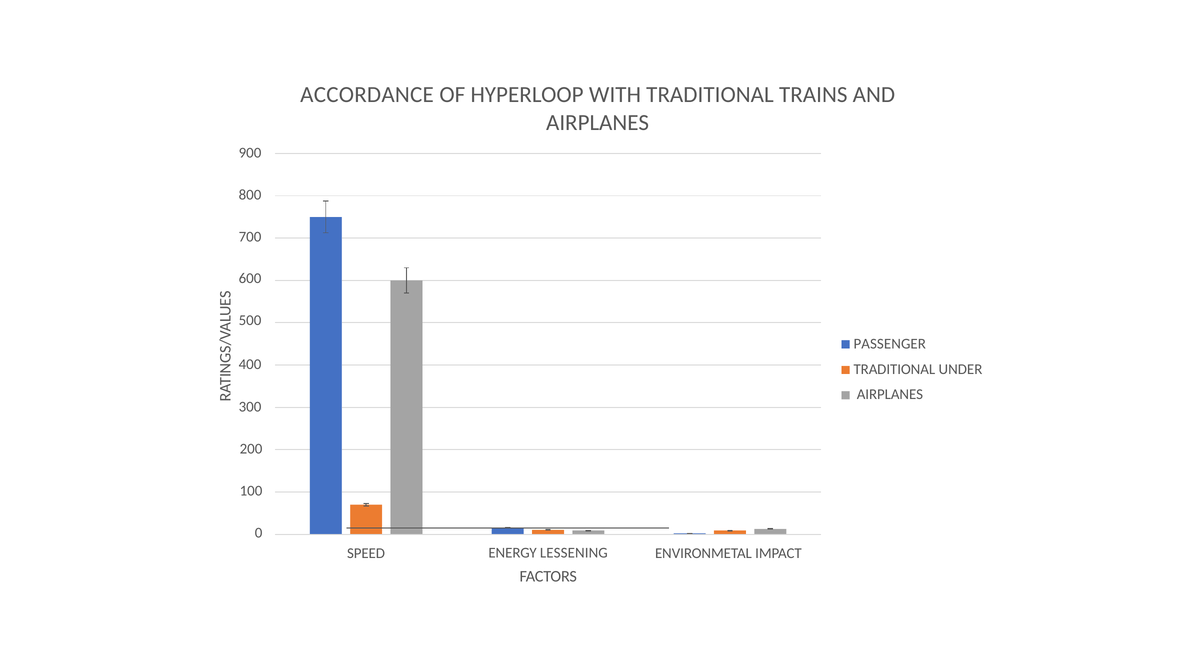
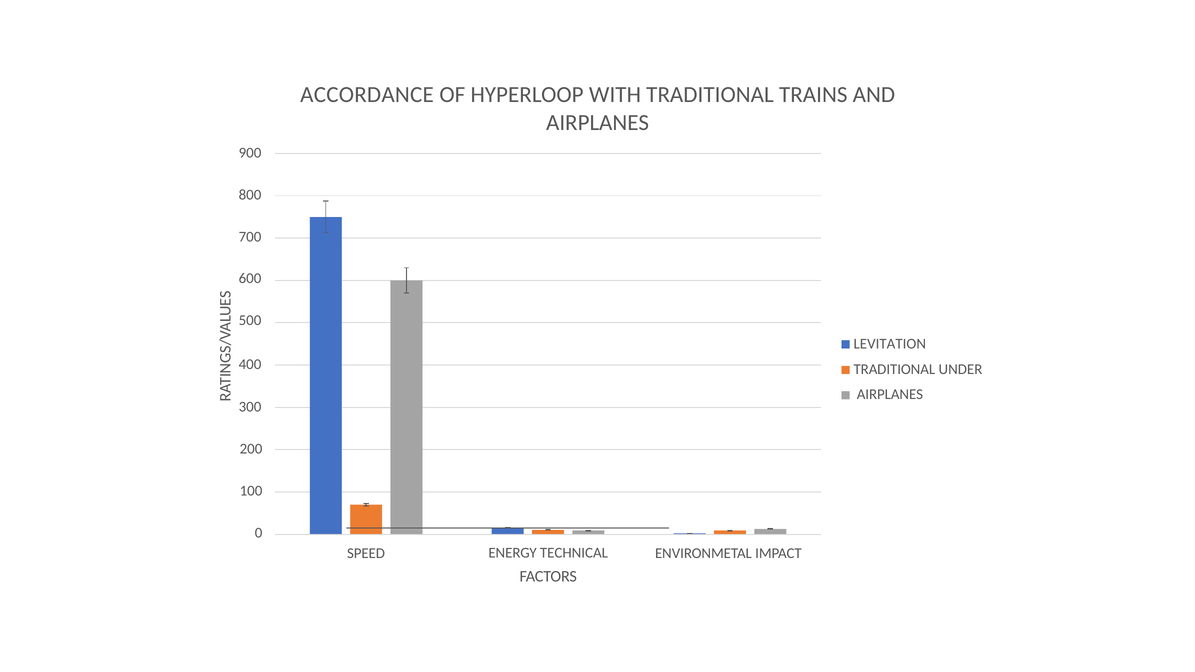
PASSENGER: PASSENGER -> LEVITATION (890, 344)
LESSENING: LESSENING -> TECHNICAL (574, 553)
